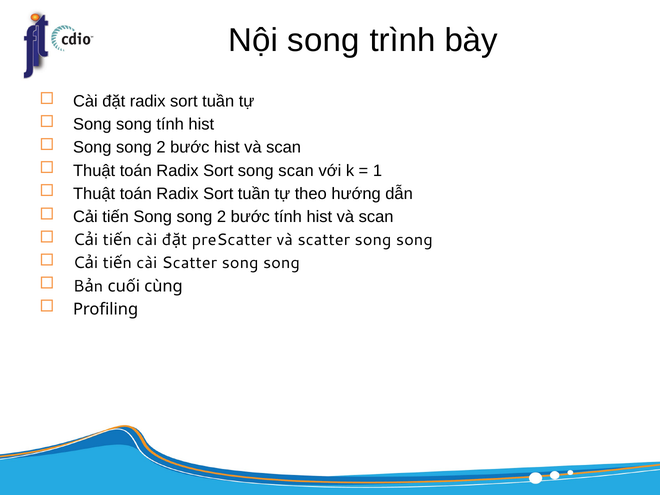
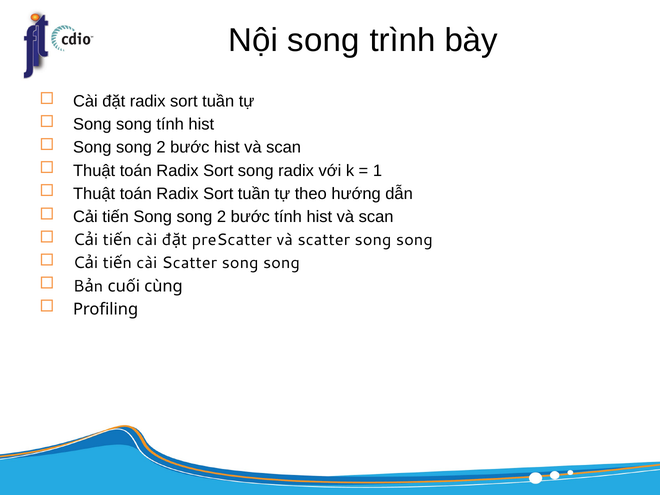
song scan: scan -> radix (296, 171)
